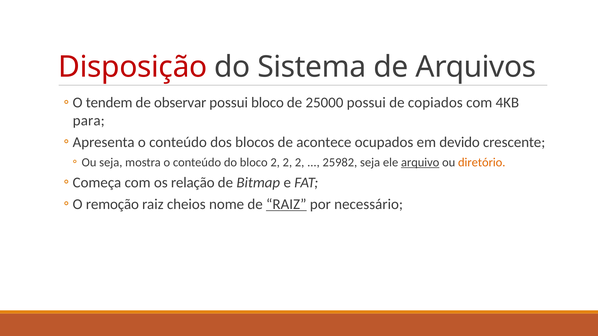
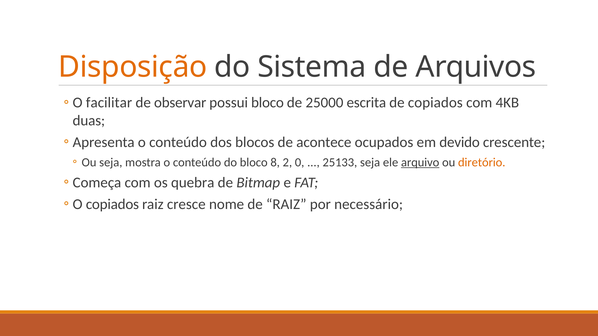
Disposição colour: red -> orange (133, 67)
tendem: tendem -> facilitar (109, 103)
25000 possui: possui -> escrita (366, 103)
para: para -> duas (89, 121)
bloco 2: 2 -> 8 (275, 162)
2: 2 -> 0 (300, 162)
25982: 25982 -> 25133 (340, 162)
relação: relação -> quebra (193, 183)
remoção: remoção -> copiados (112, 204)
cheios: cheios -> cresce (186, 204)
RAIZ underline: present -> none (286, 204)
